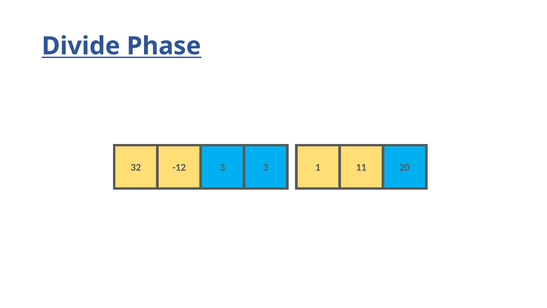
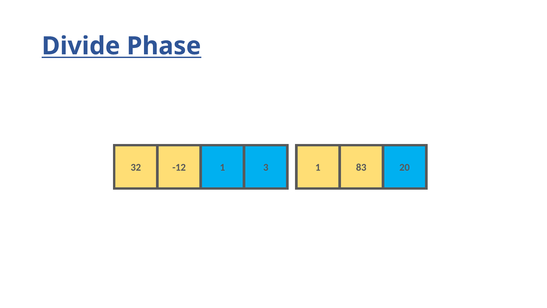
-12 3: 3 -> 1 (222, 167)
11: 11 -> 83 (361, 167)
